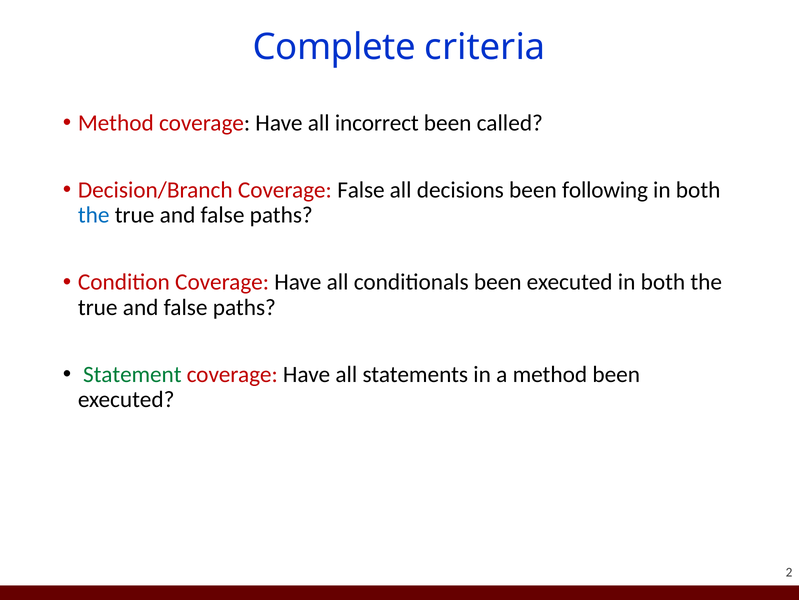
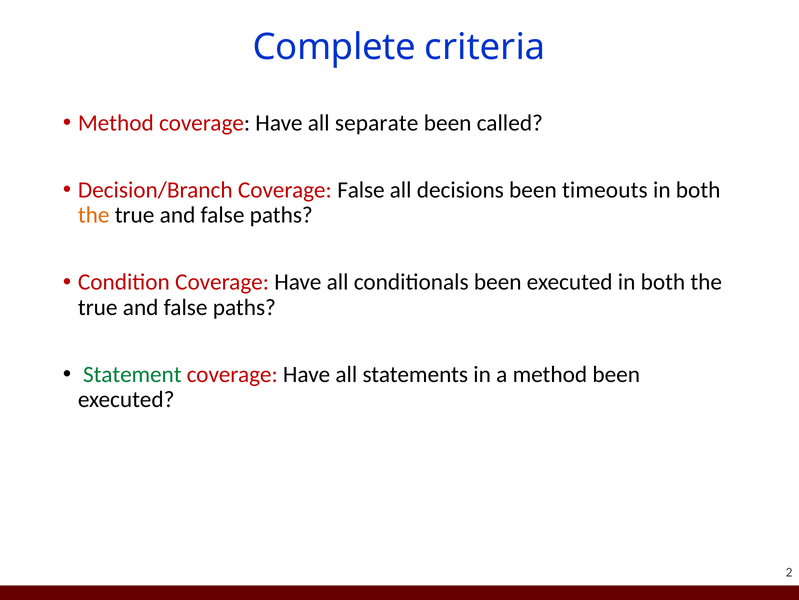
incorrect: incorrect -> separate (377, 123)
following: following -> timeouts (605, 190)
the colour: blue -> orange (94, 215)
